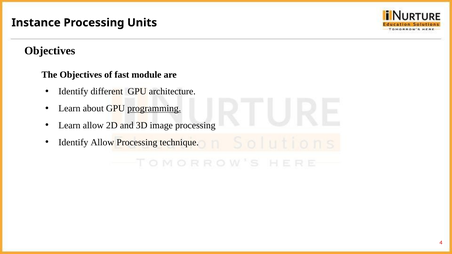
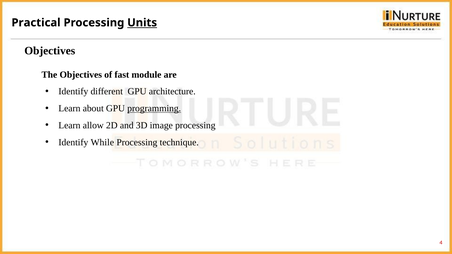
Instance: Instance -> Practical (36, 23)
Units underline: none -> present (142, 23)
Identify Allow: Allow -> While (102, 142)
